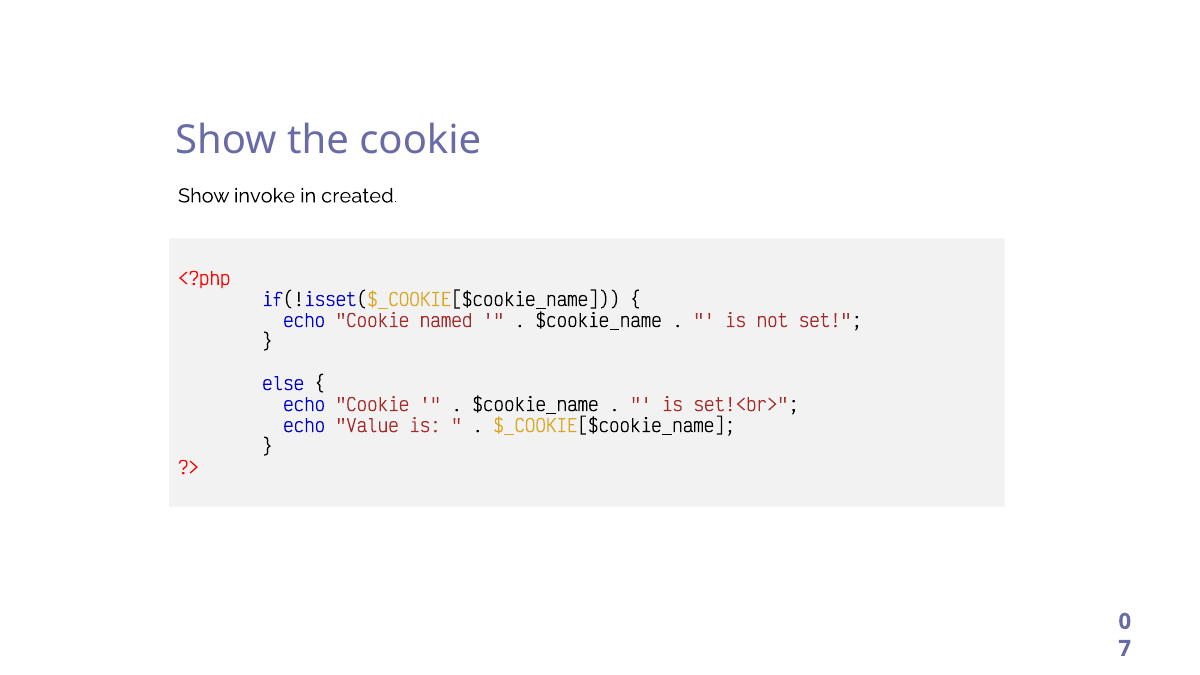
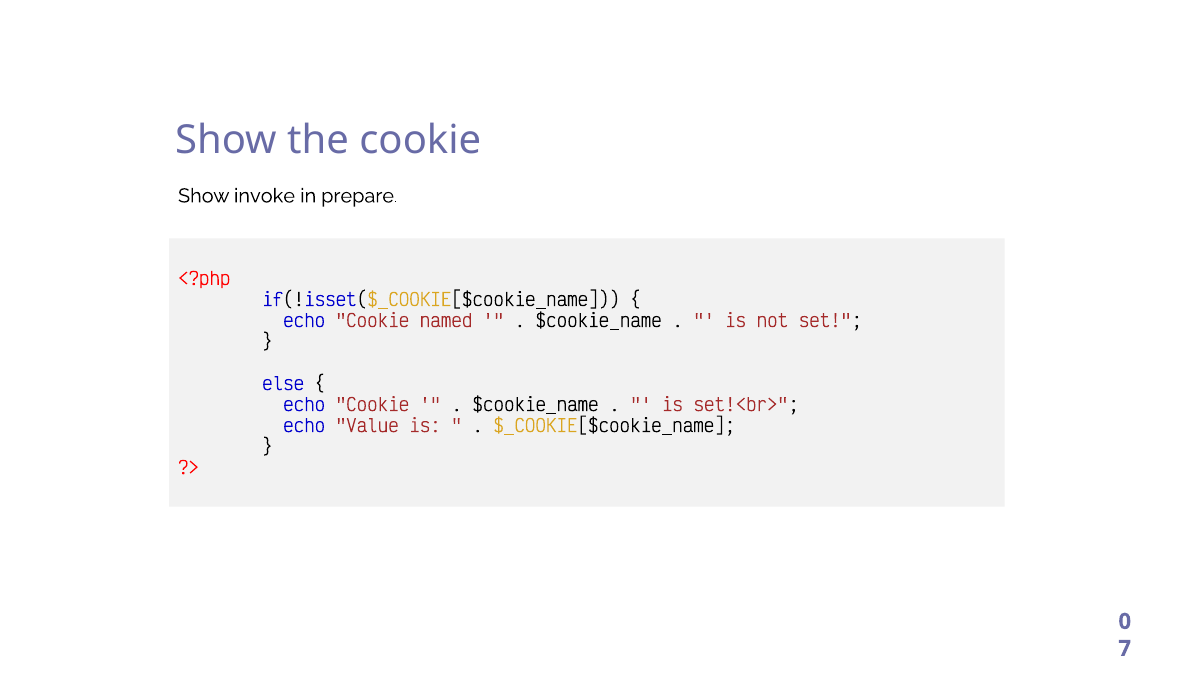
created: created -> prepare (359, 196)
